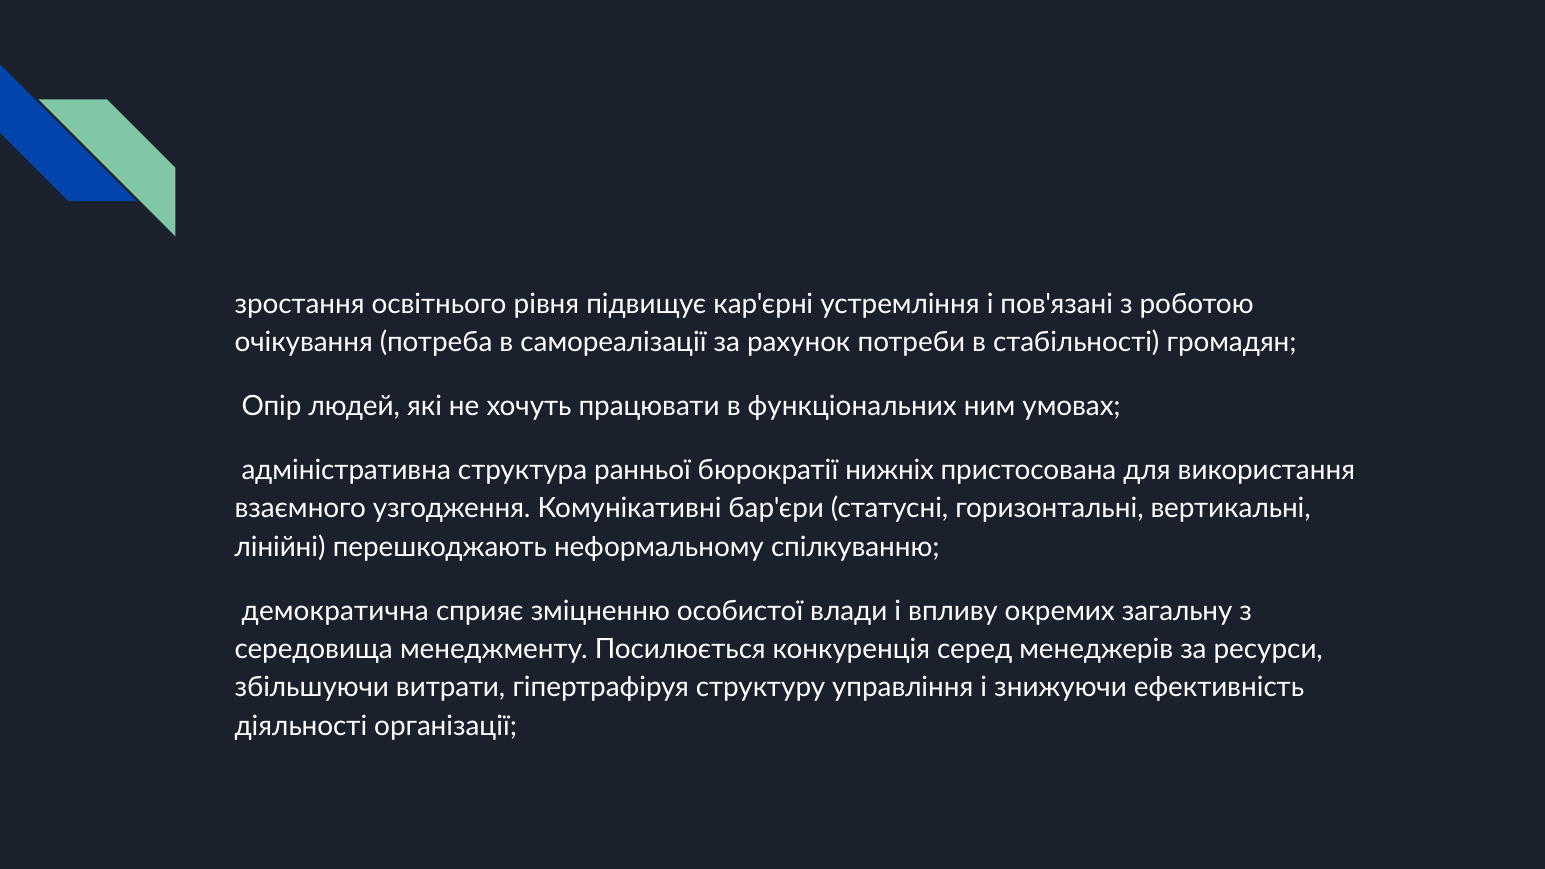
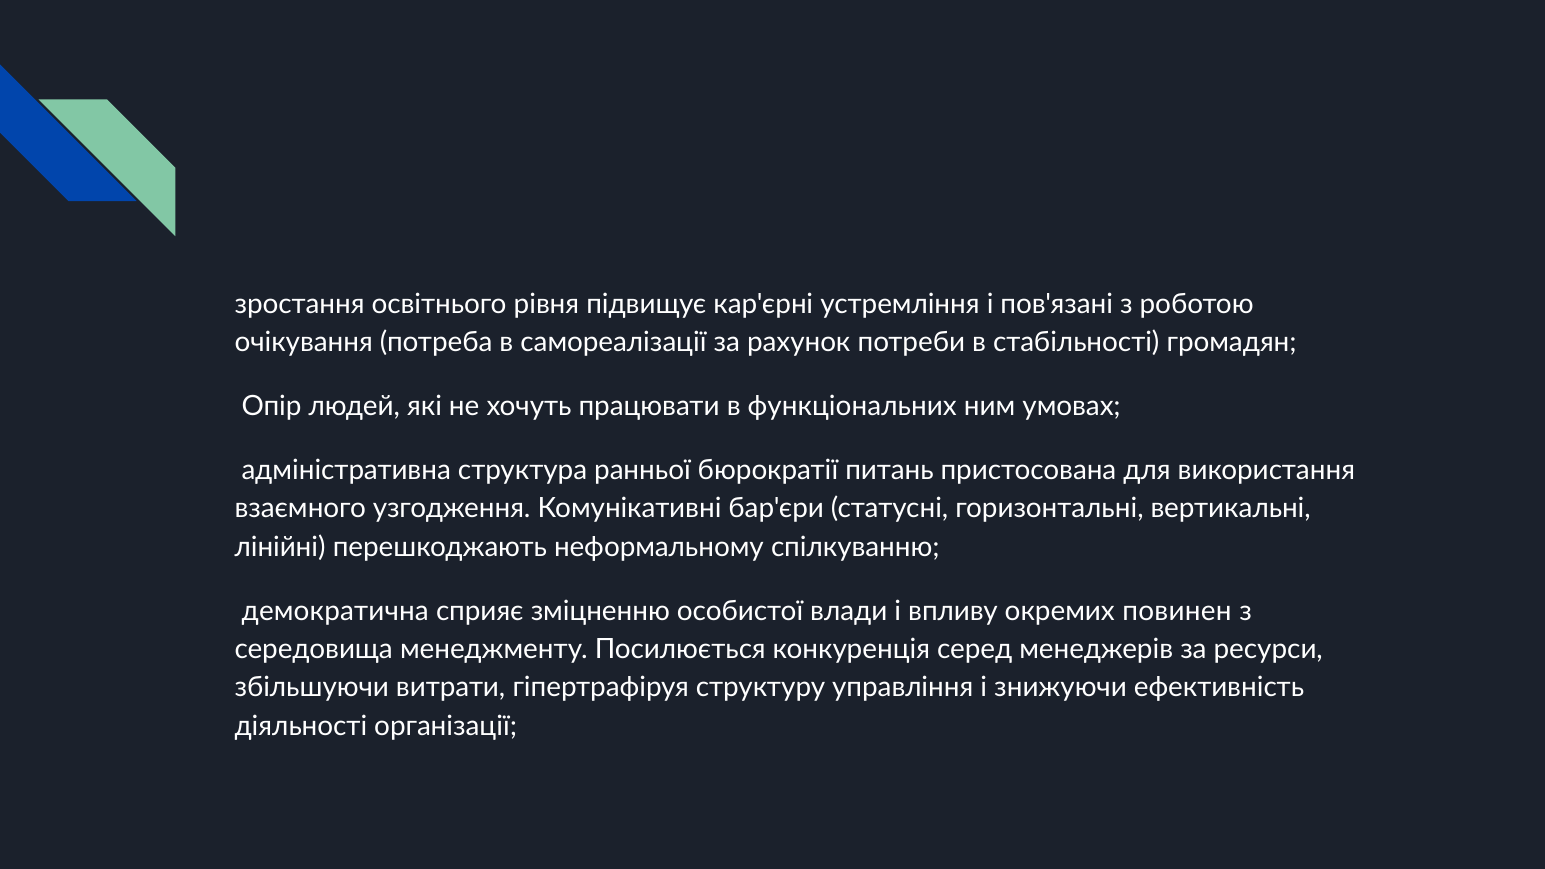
нижніх: нижніх -> питань (890, 470)
загальну: загальну -> повинен (1177, 611)
